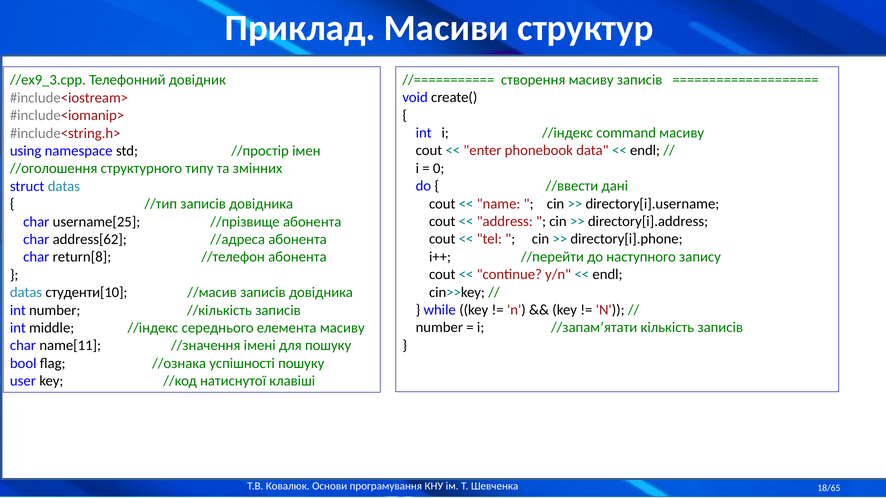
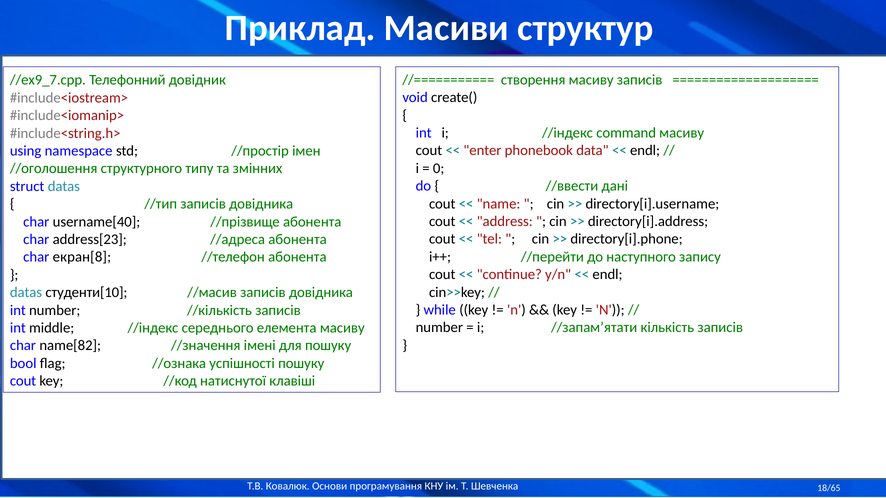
//ex9_3.cpp: //ex9_3.cpp -> //ex9_7.cpp (48, 80)
username[25: username[25 -> username[40 (96, 222)
address[62: address[62 -> address[23 (90, 240)
return[8: return[8 -> екран[8 (82, 257)
name[11: name[11 -> name[82 (70, 346)
user: user -> cout (23, 381)
